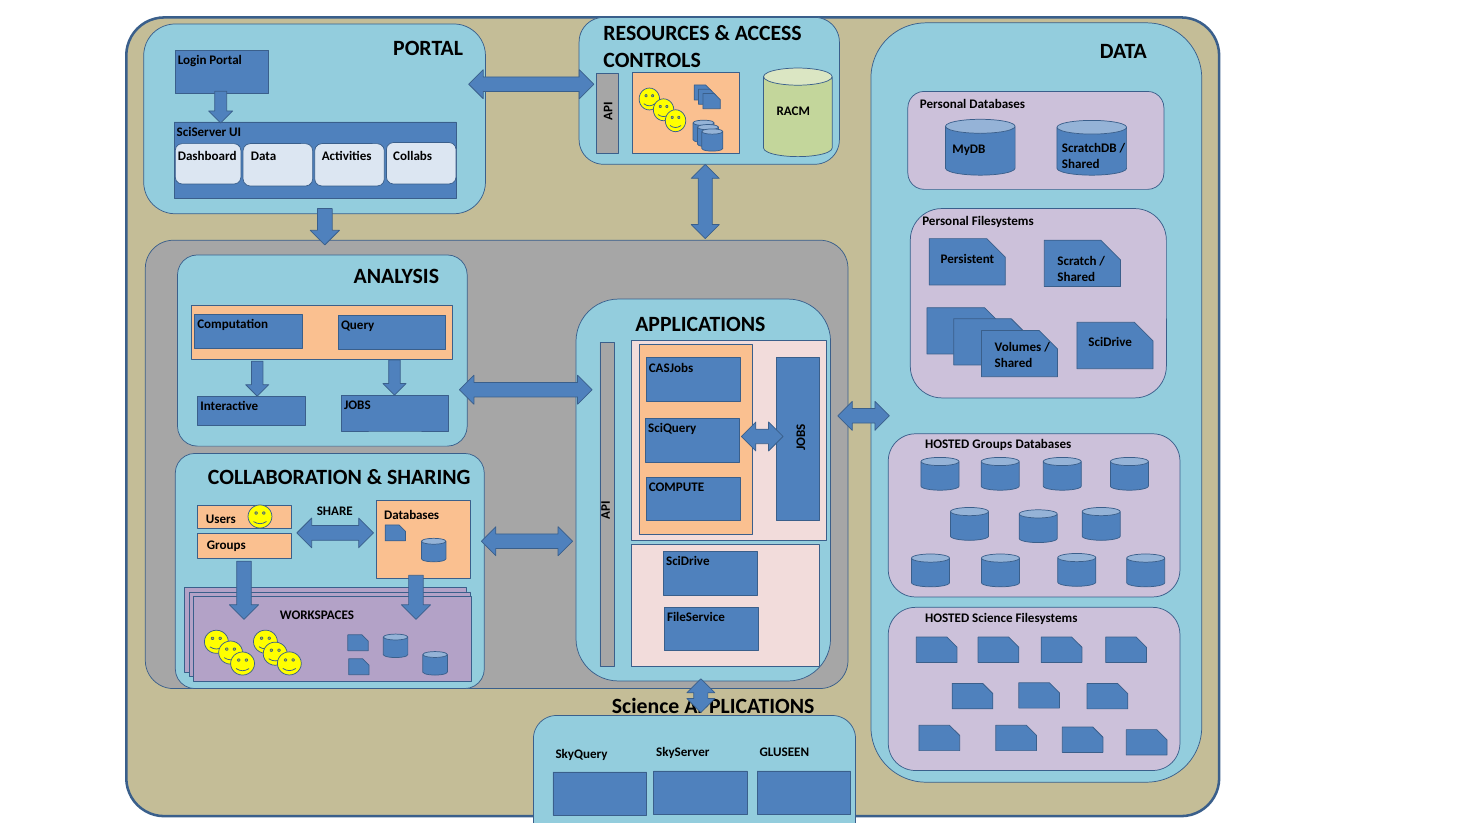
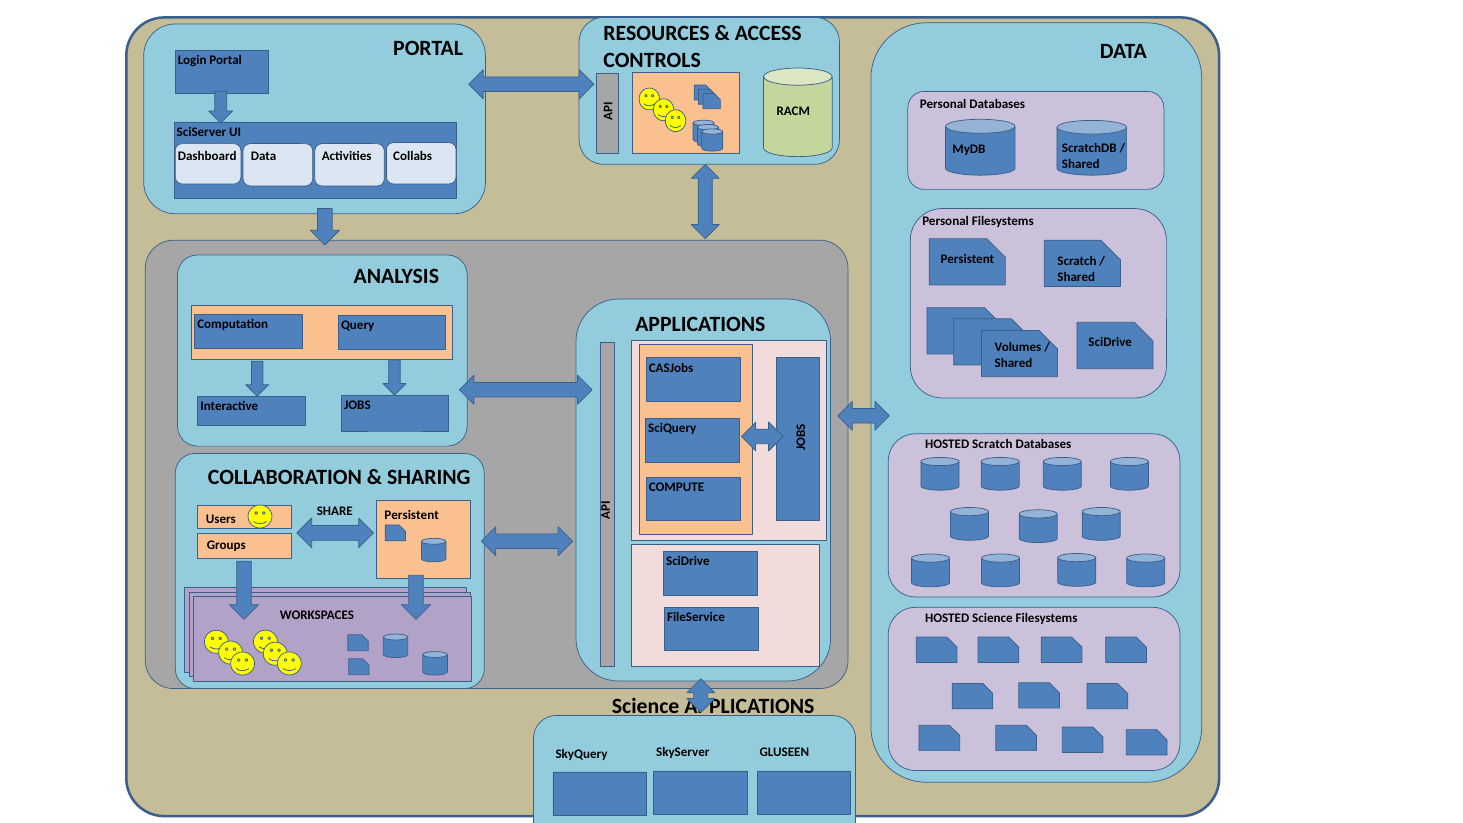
HOSTED Groups: Groups -> Scratch (992, 444)
Databases: Databases -> Persistent (412, 515)
